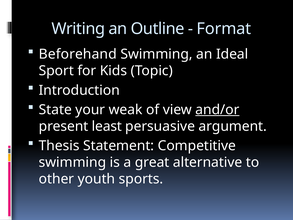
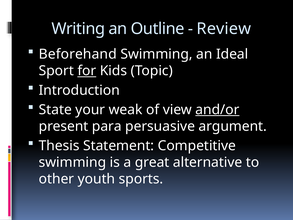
Format: Format -> Review (224, 29)
for underline: none -> present (87, 71)
least: least -> para (107, 126)
